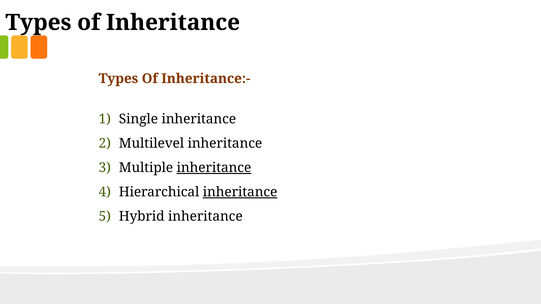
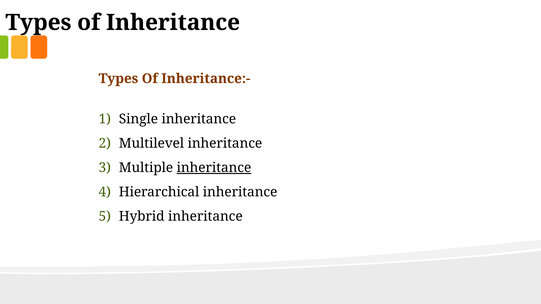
inheritance underline: present -> none (240, 192)
